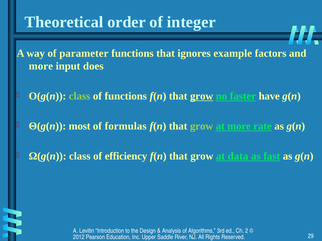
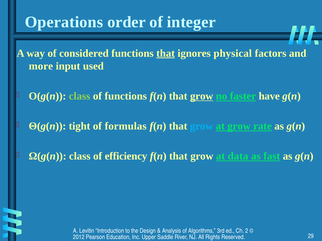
Theoretical: Theoretical -> Operations (64, 22)
parameter: parameter -> considered (84, 53)
that underline: none -> present (166, 53)
example: example -> physical (233, 53)
does: does -> used (93, 66)
most: most -> tight (80, 126)
grow colour: light green -> light blue (202, 126)
at more: more -> grow (239, 126)
